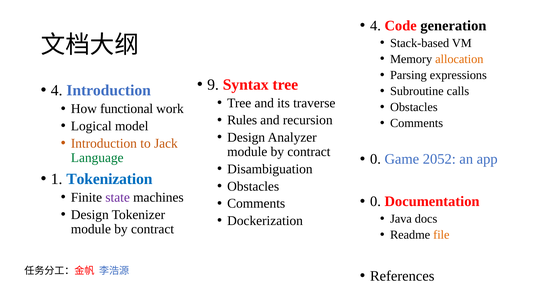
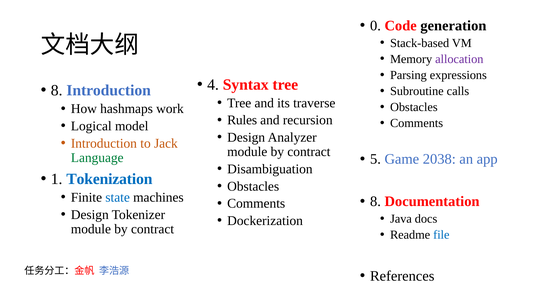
4: 4 -> 0 (375, 26)
allocation colour: orange -> purple (459, 59)
9: 9 -> 4 (213, 84)
4: 4 -> 8 (57, 90)
functional: functional -> hashmaps (127, 109)
0: 0 -> 5 (375, 159)
2052: 2052 -> 2038 (439, 159)
state colour: purple -> blue (118, 197)
0: 0 -> 8 (375, 201)
file colour: orange -> blue (441, 235)
